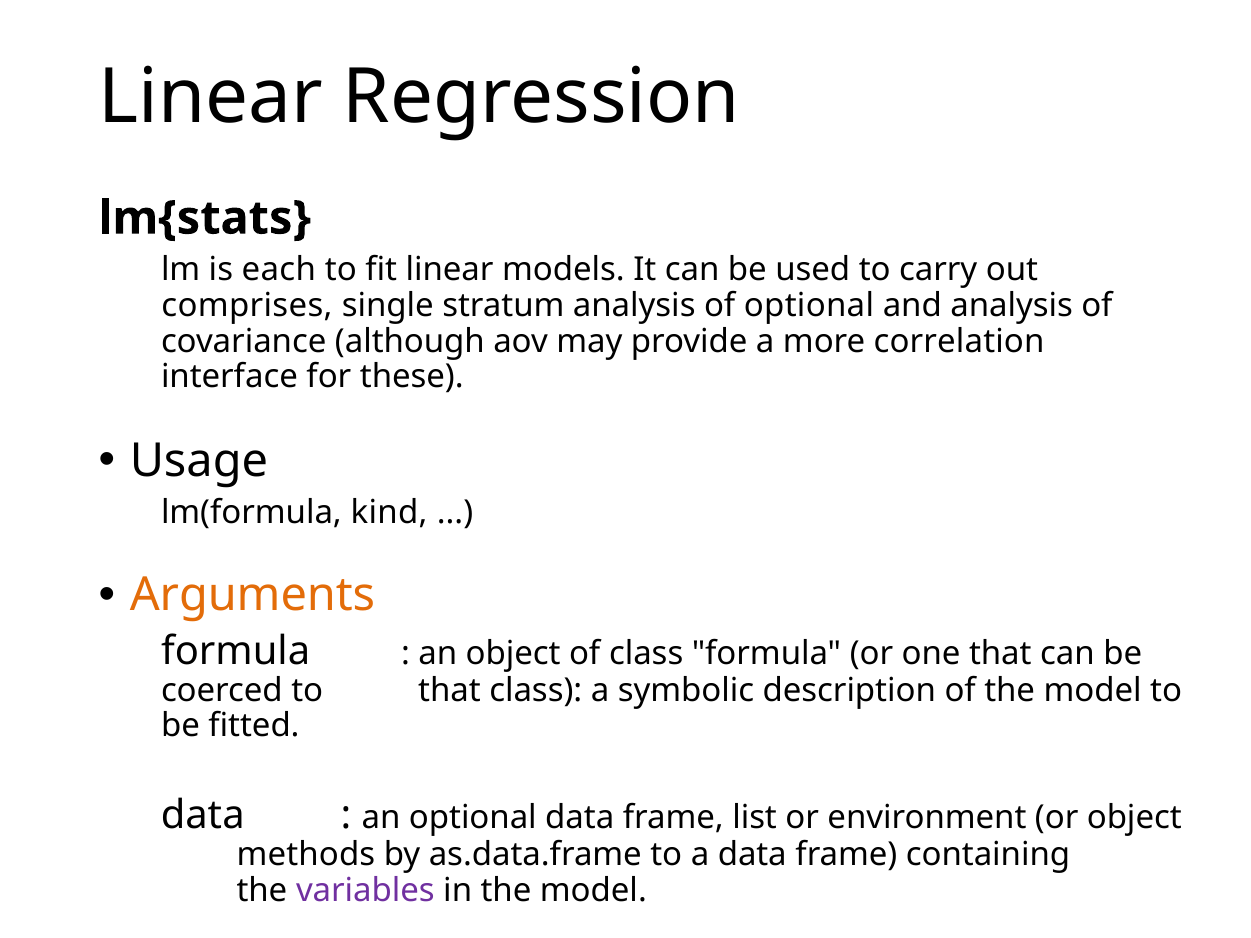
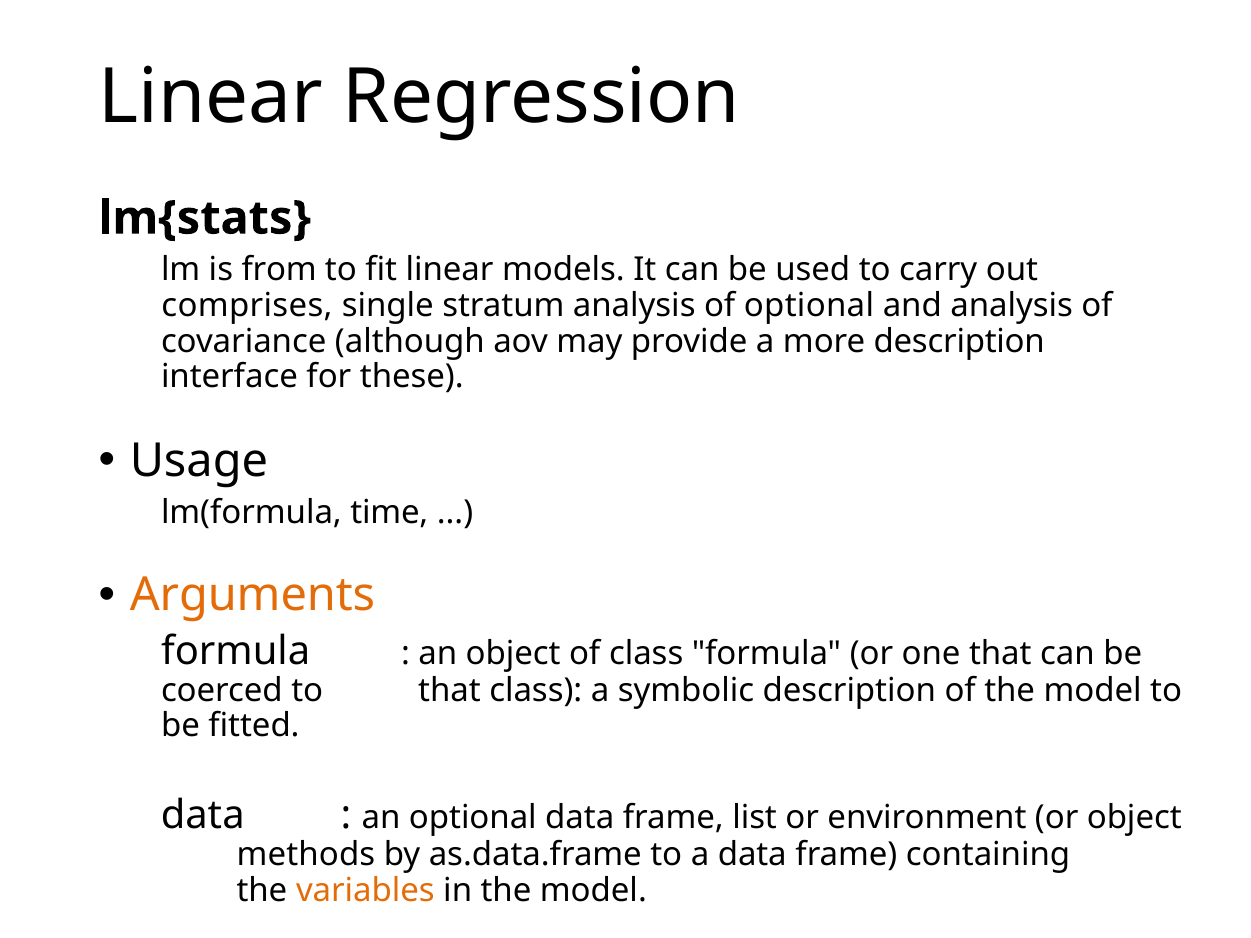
each: each -> from (279, 270)
more correlation: correlation -> description (959, 341)
kind: kind -> time (389, 513)
variables colour: purple -> orange (365, 890)
